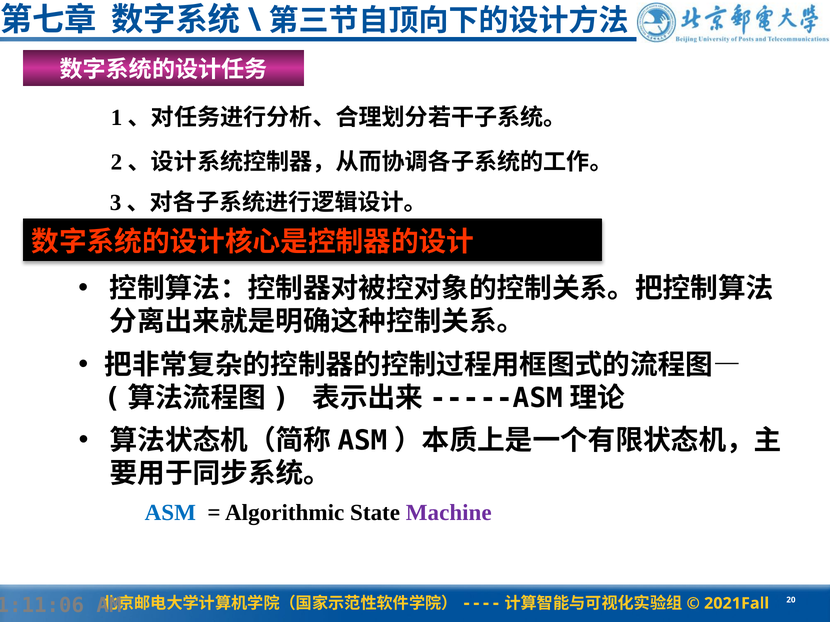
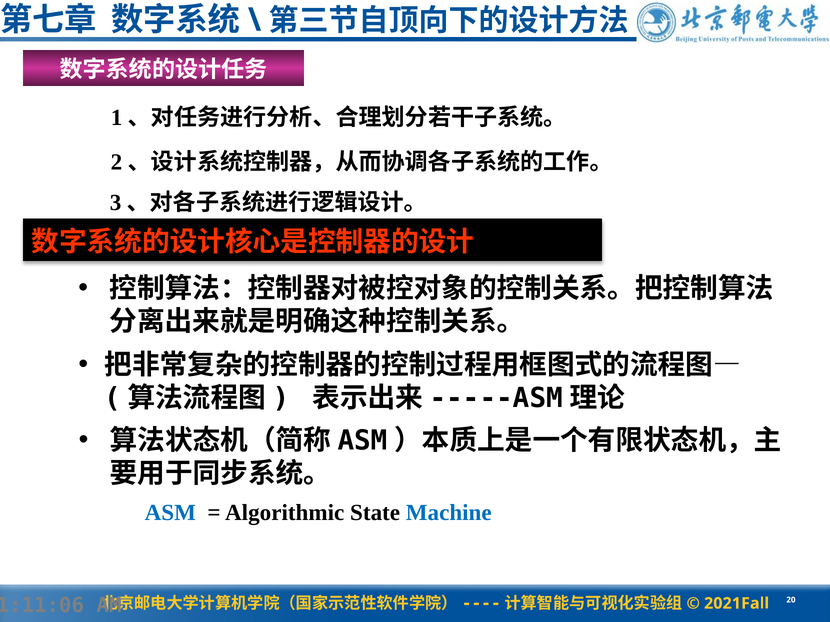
Machine colour: purple -> blue (449, 513)
